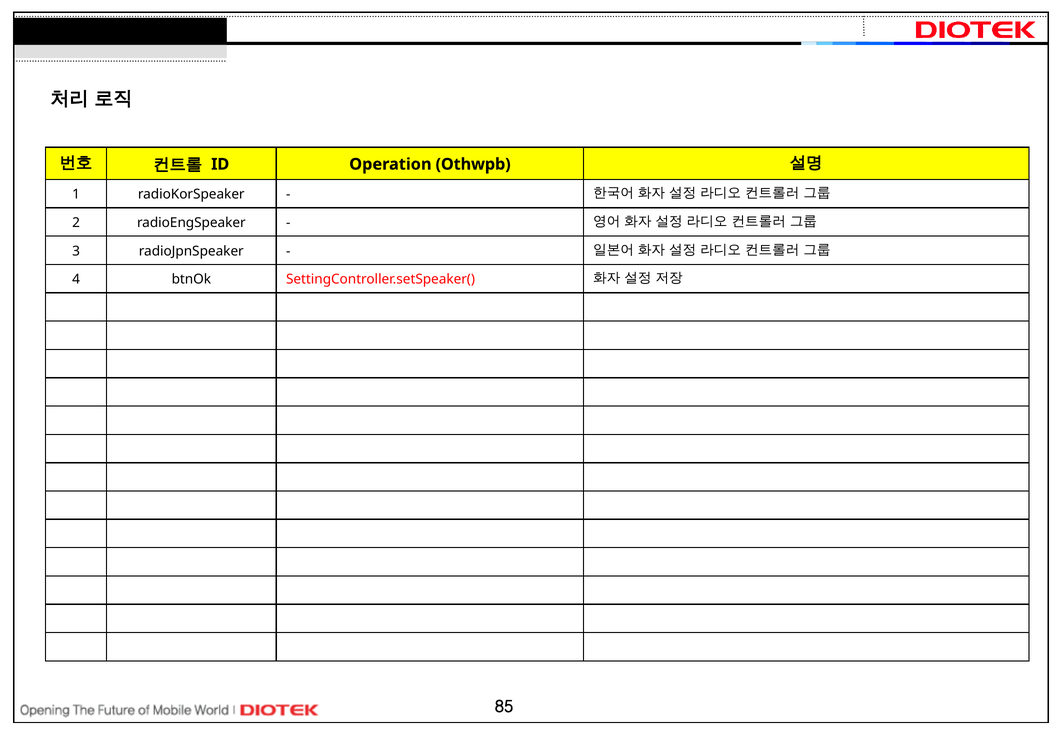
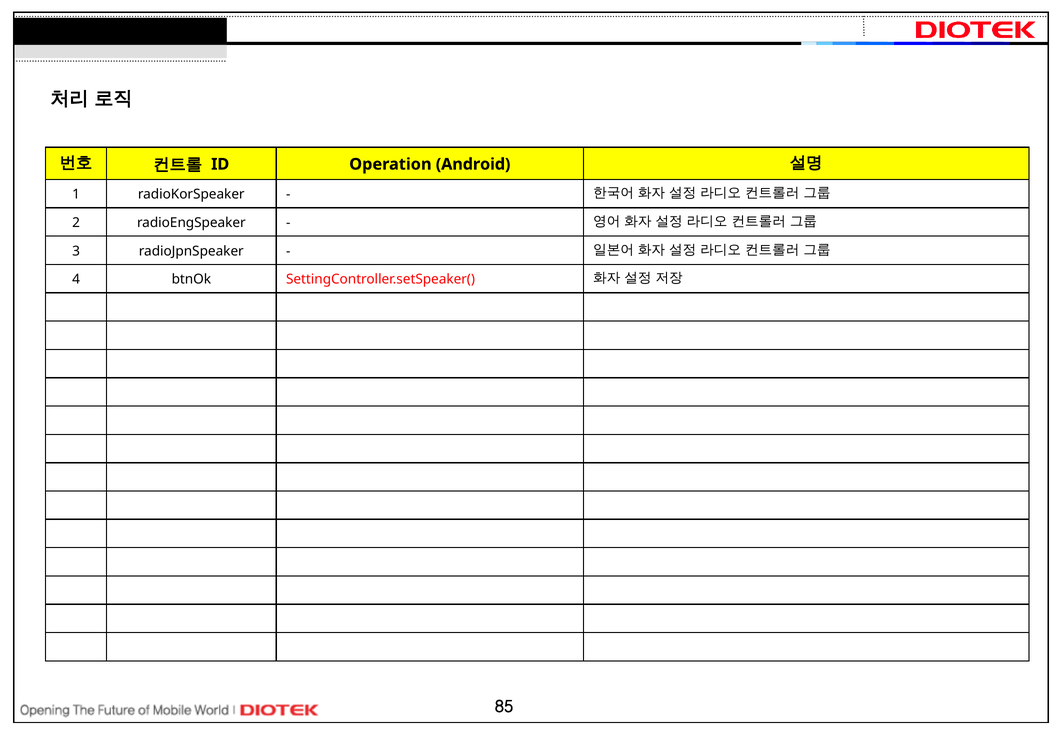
Othwpb: Othwpb -> Android (473, 164)
